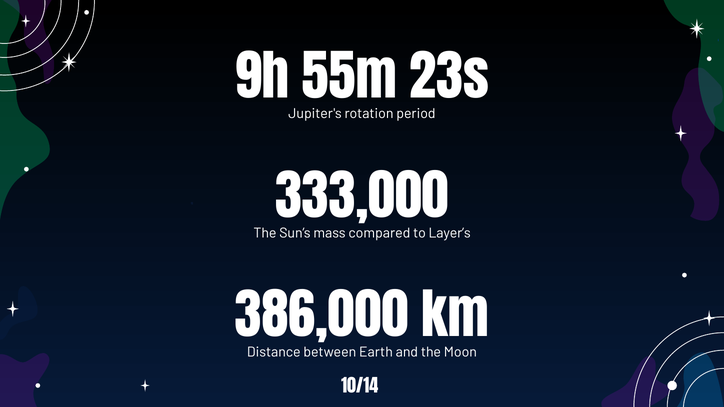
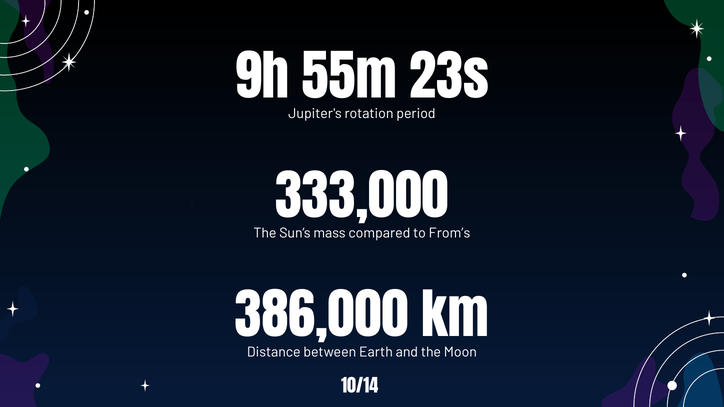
Layer’s: Layer’s -> From’s (449, 233)
